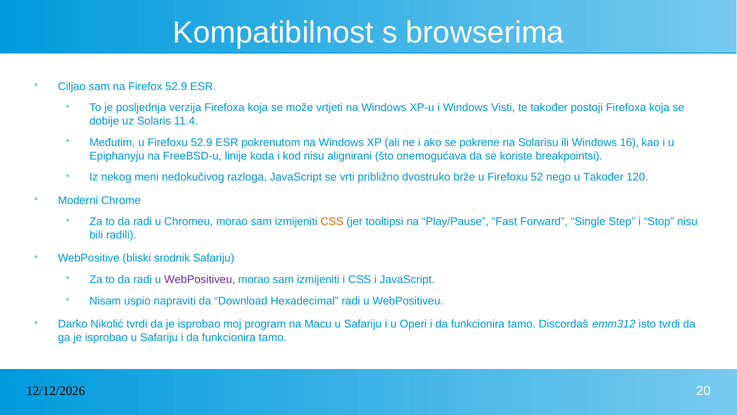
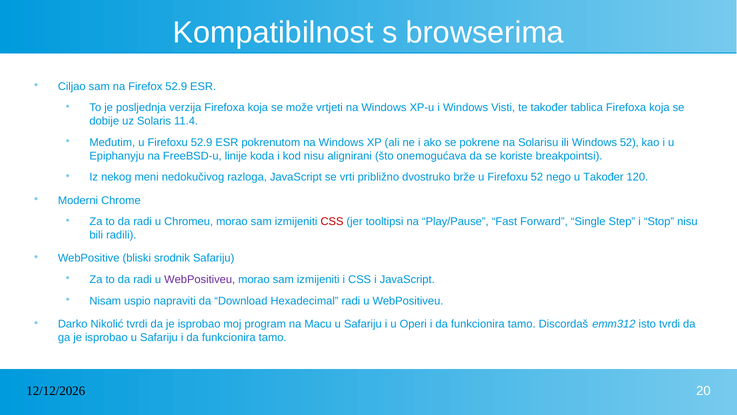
postoji: postoji -> tablica (587, 108)
Windows 16: 16 -> 52 (629, 142)
CSS colour: orange -> red (332, 221)
